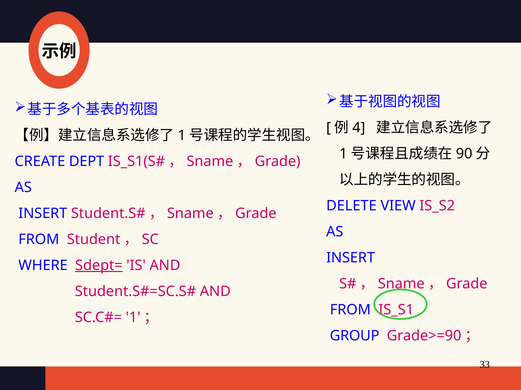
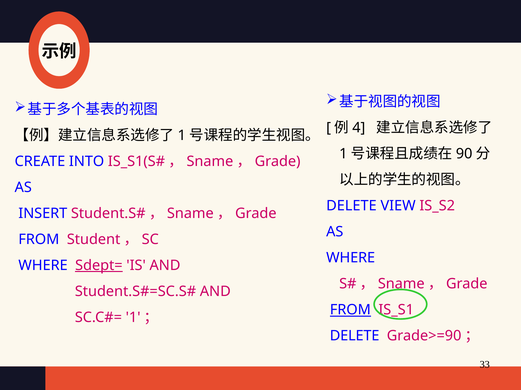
DEPT: DEPT -> INTO (87, 162)
INSERT: INSERT -> WHERE (351, 258)
FROM underline: none -> present (350, 310)
GROUP: GROUP -> DELETE (355, 336)
